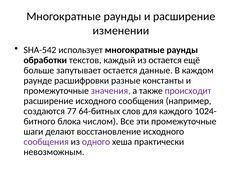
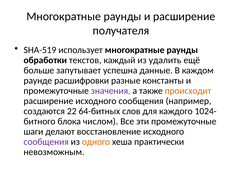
изменении: изменении -> получателя (121, 30)
SHA-542: SHA-542 -> SHA-519 (40, 50)
из остается: остается -> удалить (165, 60)
запутывает остается: остается -> успешна (120, 70)
происходит colour: purple -> orange (188, 91)
77: 77 -> 22 (72, 111)
одного colour: purple -> orange (96, 141)
